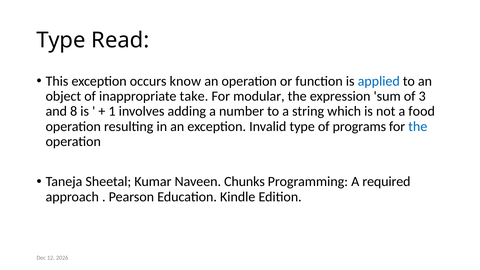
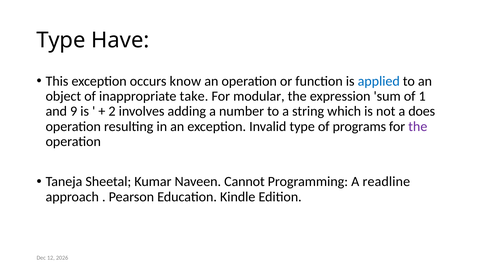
Read: Read -> Have (120, 40)
3: 3 -> 1 (422, 96)
8: 8 -> 9 (74, 111)
1: 1 -> 2 (112, 111)
food: food -> does (422, 111)
the colour: blue -> purple (418, 126)
Chunks: Chunks -> Cannot (244, 182)
required: required -> readline (386, 182)
